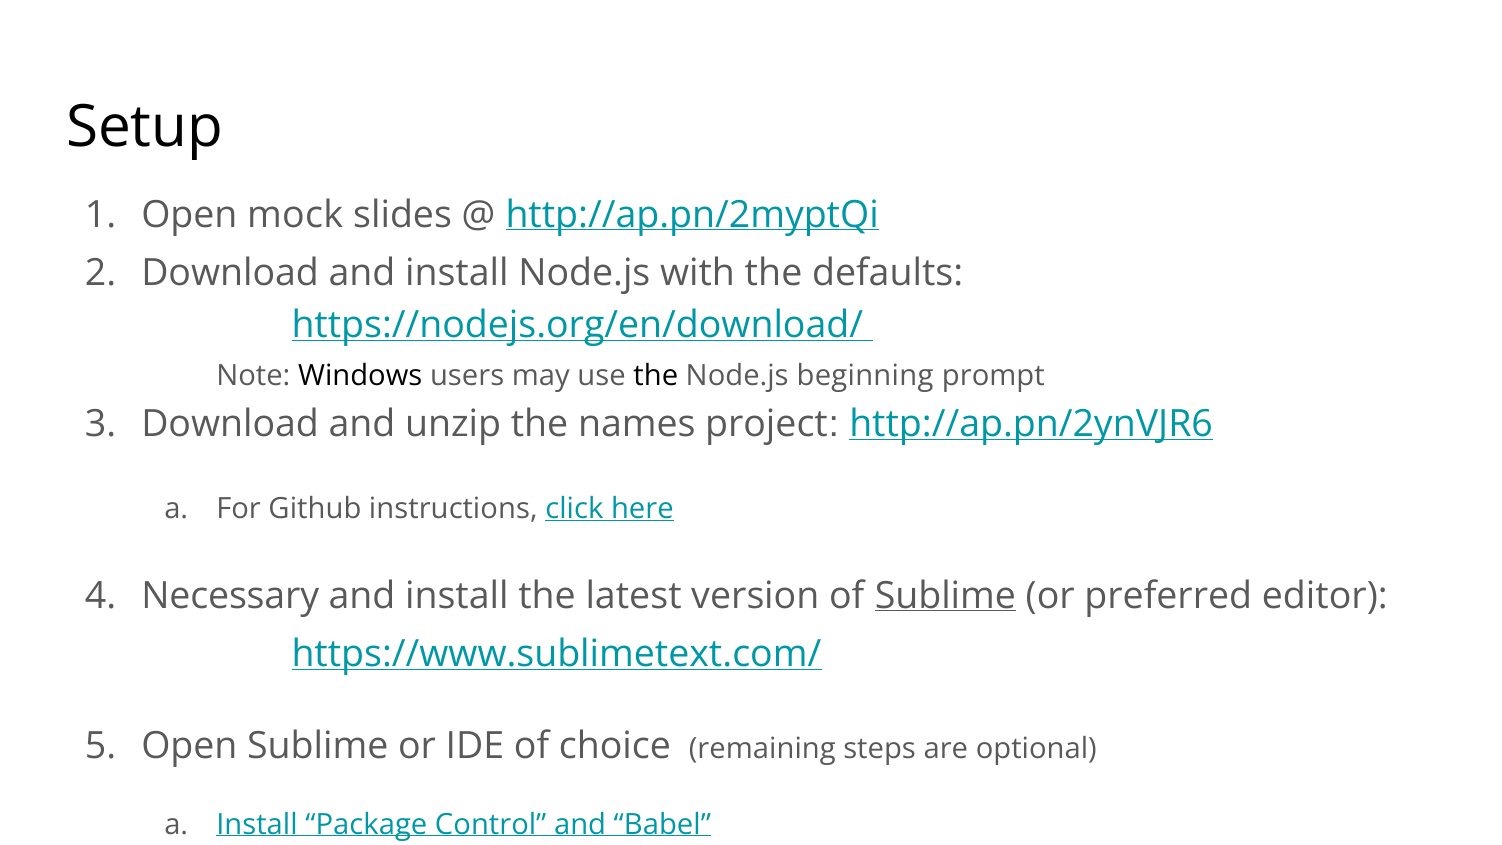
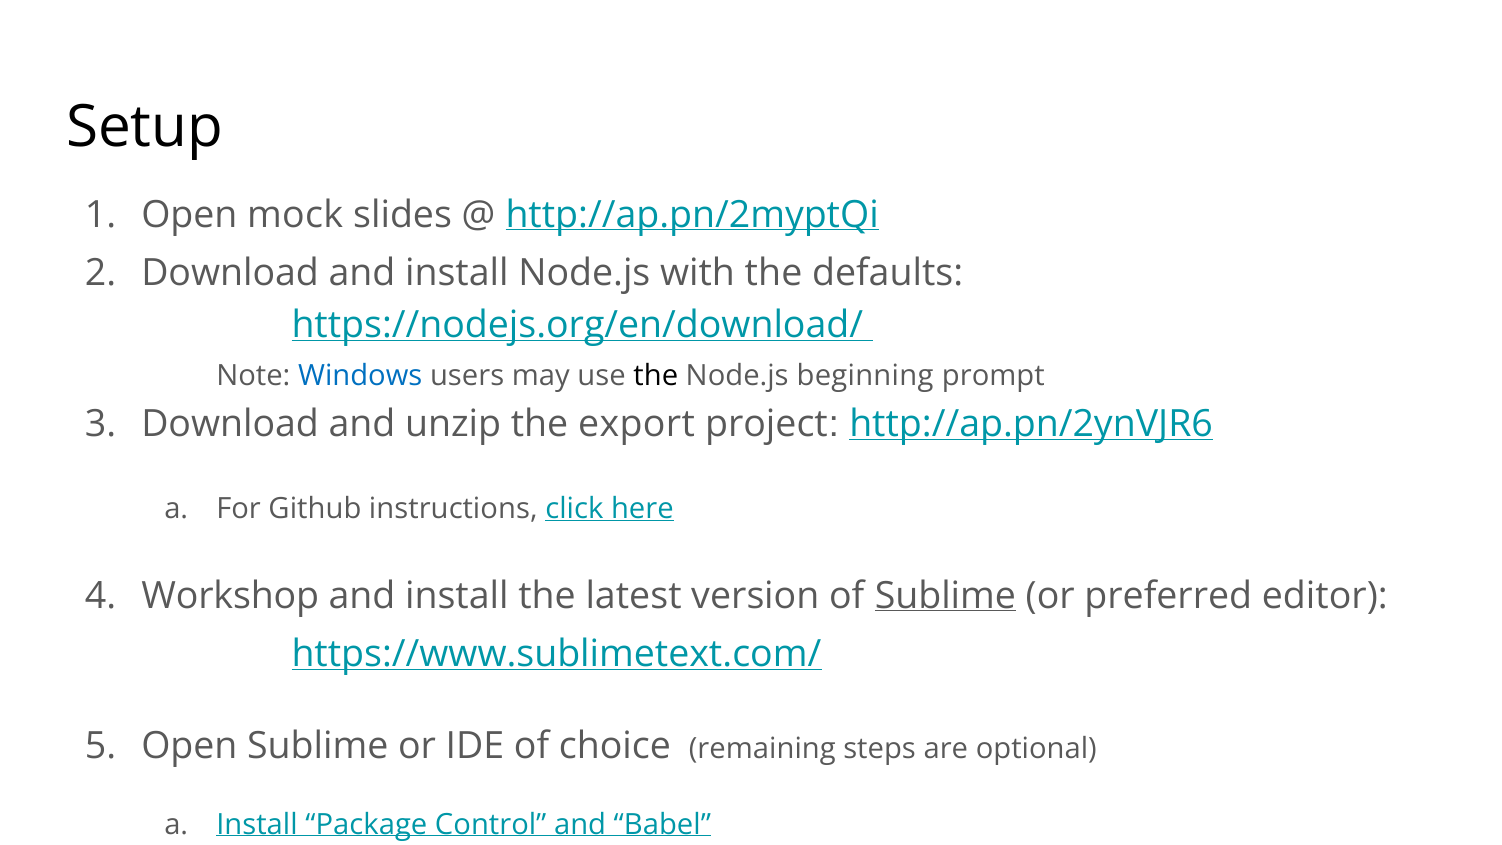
Windows colour: black -> blue (360, 376)
names: names -> export (637, 424)
Necessary: Necessary -> Workshop (230, 596)
